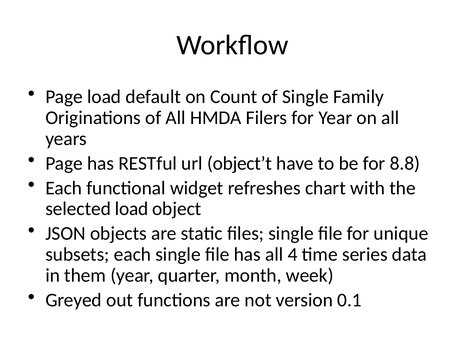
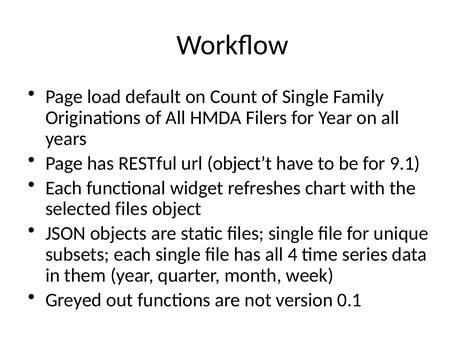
8.8: 8.8 -> 9.1 (405, 163)
selected load: load -> files (131, 209)
